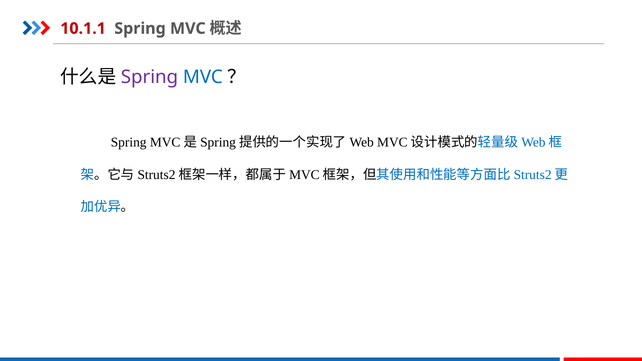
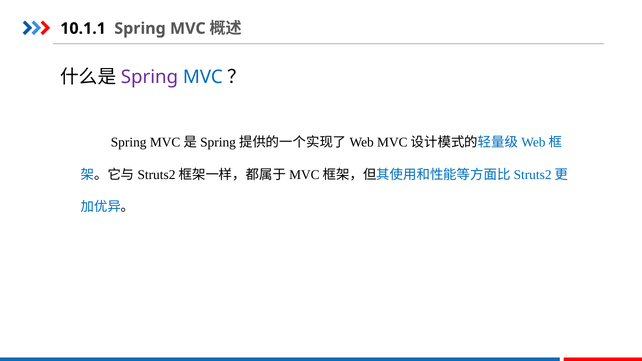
10.1.1 colour: red -> black (83, 28)
